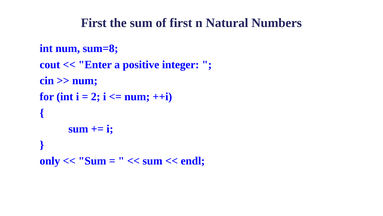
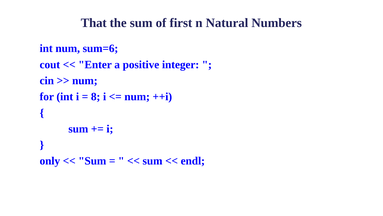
First: First -> That (94, 23)
sum=8: sum=8 -> sum=6 (100, 48)
2: 2 -> 8 (96, 96)
